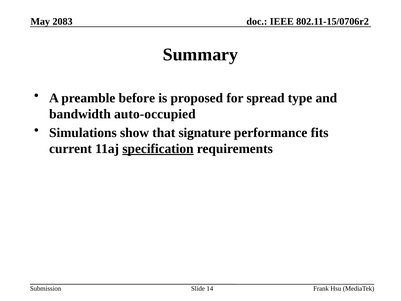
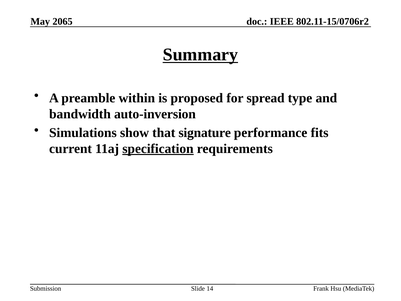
2083: 2083 -> 2065 (63, 21)
Summary underline: none -> present (200, 55)
before: before -> within (137, 98)
auto-occupied: auto-occupied -> auto-inversion (155, 114)
